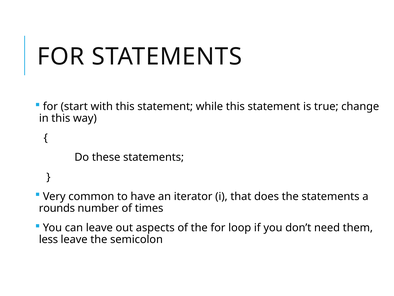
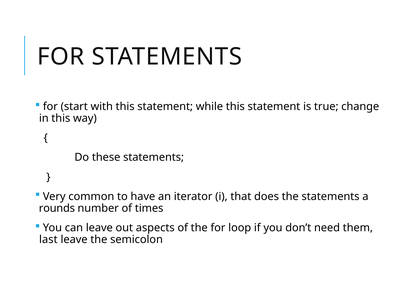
less: less -> last (48, 239)
